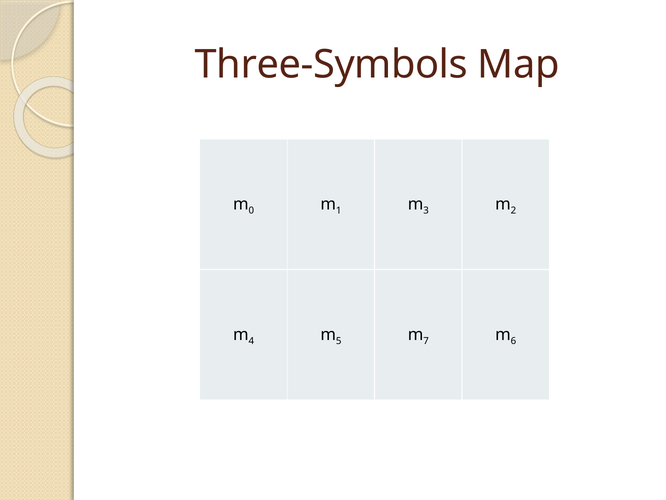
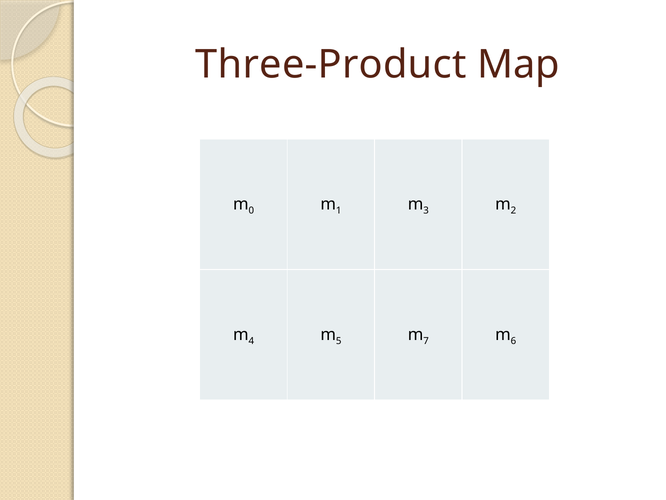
Three-Symbols: Three-Symbols -> Three-Product (331, 64)
